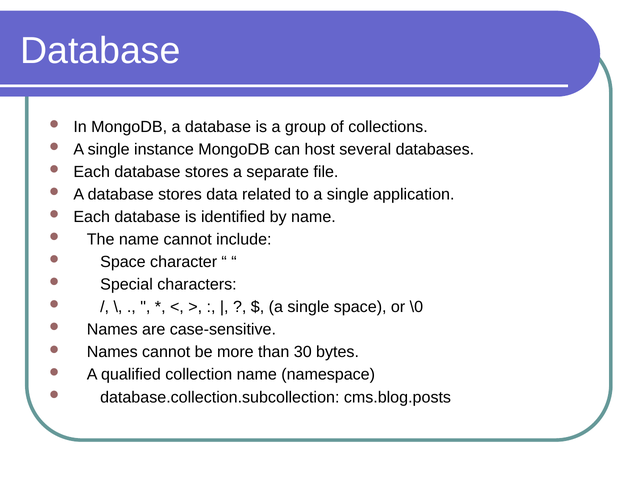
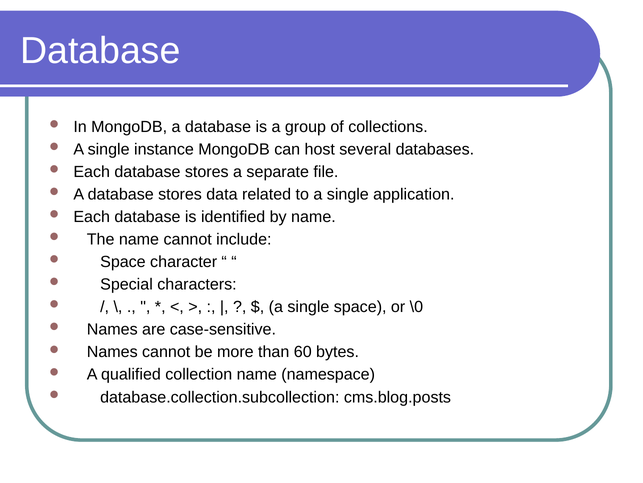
30: 30 -> 60 (303, 352)
